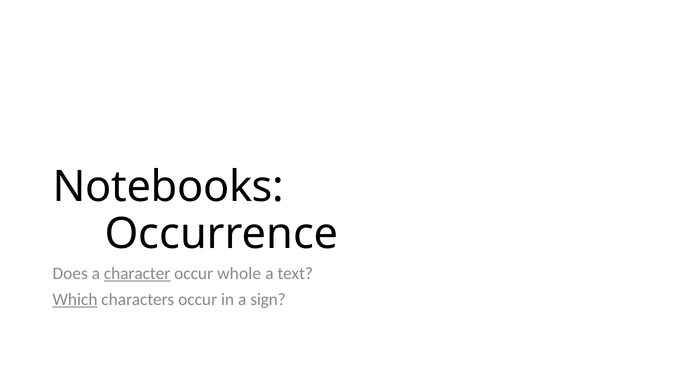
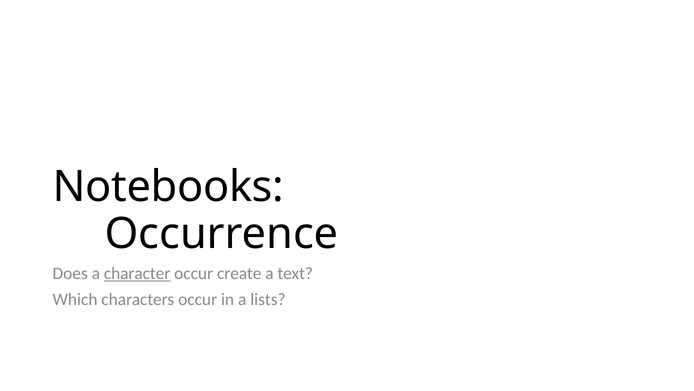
whole: whole -> create (239, 273)
Which underline: present -> none (75, 299)
sign: sign -> lists (268, 299)
